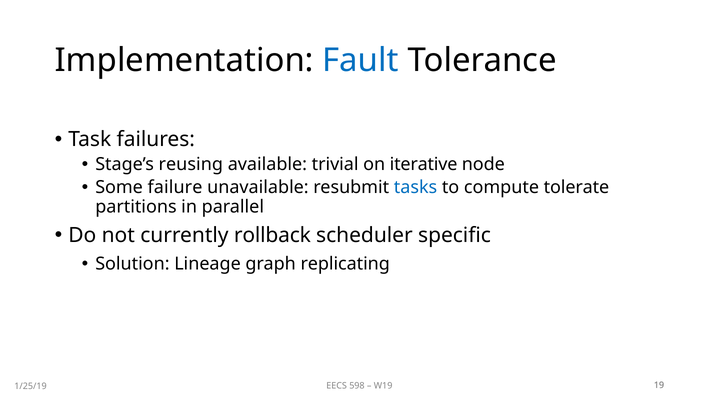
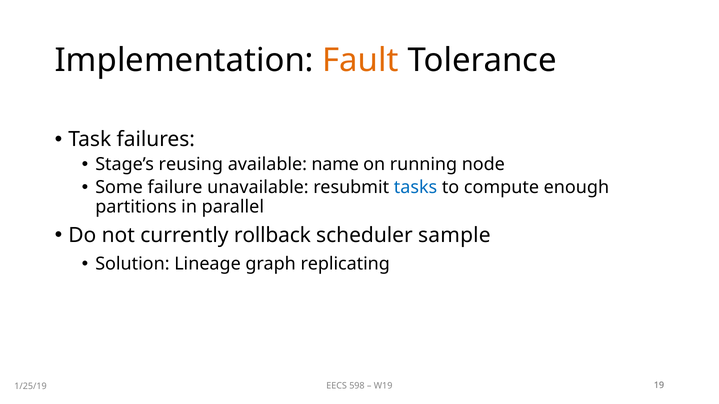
Fault colour: blue -> orange (360, 60)
trivial: trivial -> name (335, 165)
iterative: iterative -> running (423, 165)
tolerate: tolerate -> enough (576, 188)
specific: specific -> sample (454, 236)
